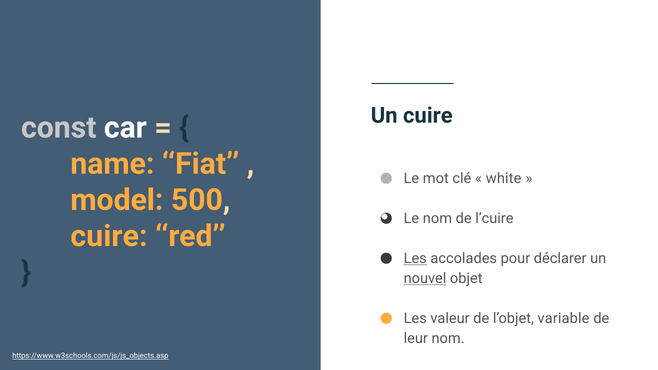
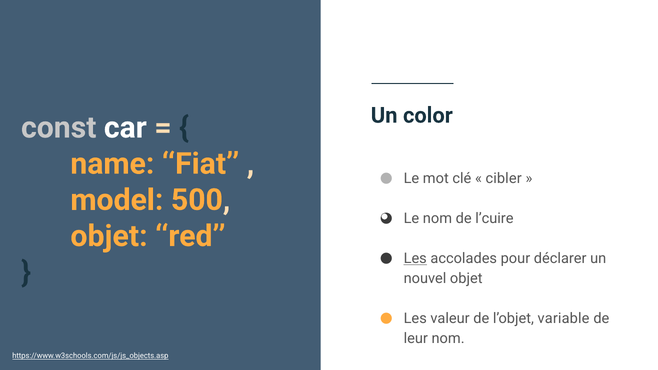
Un cuire: cuire -> color (428, 115)
white: white -> cibler (504, 178)
cuire: cuire -> objet (109, 236)
nouvel underline: present -> none (425, 279)
